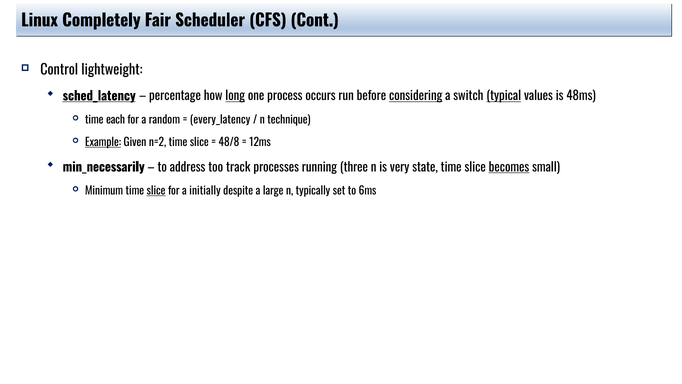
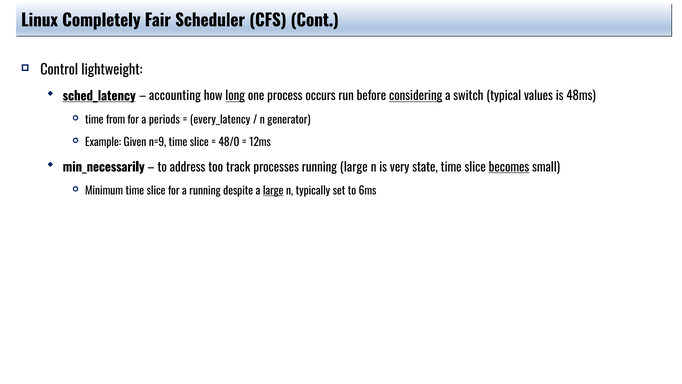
percentage: percentage -> accounting (175, 96)
typical underline: present -> none (504, 96)
each: each -> from (116, 120)
random: random -> periods (164, 120)
technique: technique -> generator (289, 120)
Example underline: present -> none (103, 142)
n=2: n=2 -> n=9 (158, 142)
48/8: 48/8 -> 48/0 (229, 142)
running three: three -> large (354, 167)
slice underline: present -> none (156, 191)
a initially: initially -> running (205, 191)
large underline: none -> present (273, 191)
